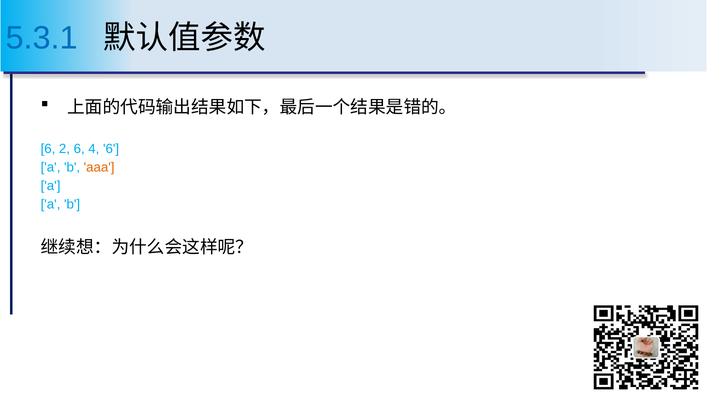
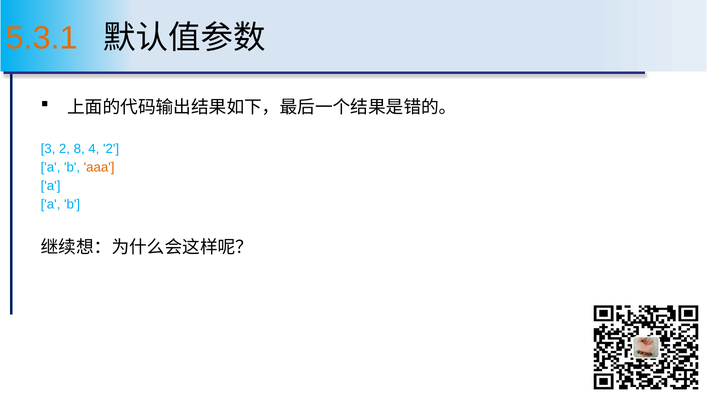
5.3.1 colour: blue -> orange (42, 38)
6: 6 -> 3 (48, 149)
2 6: 6 -> 8 (79, 149)
4 6: 6 -> 2 (111, 149)
